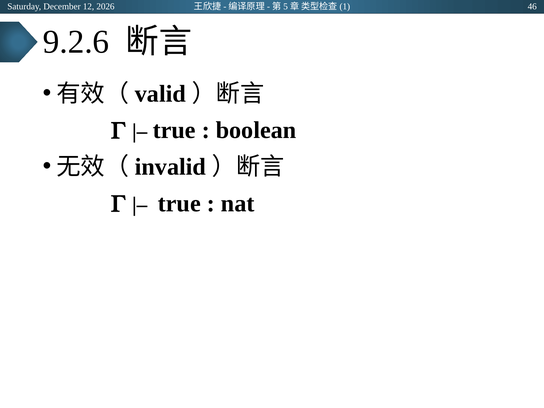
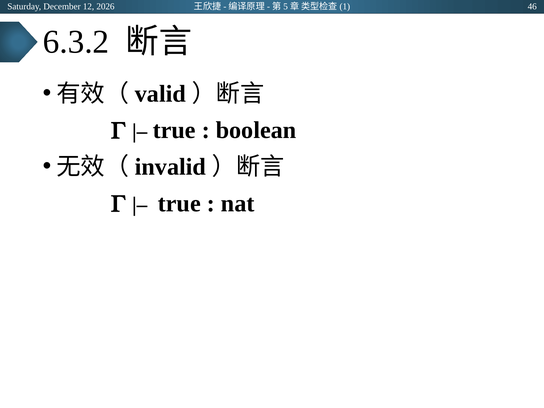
9.2.6: 9.2.6 -> 6.3.2 (76, 42)
